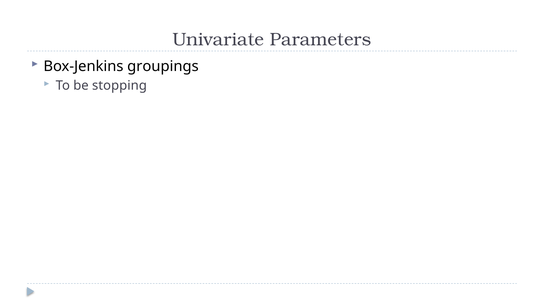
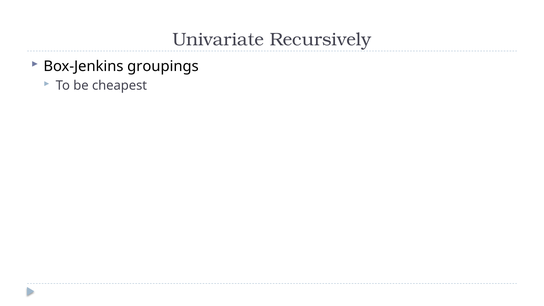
Parameters: Parameters -> Recursively (321, 39)
stopping: stopping -> cheapest (120, 86)
